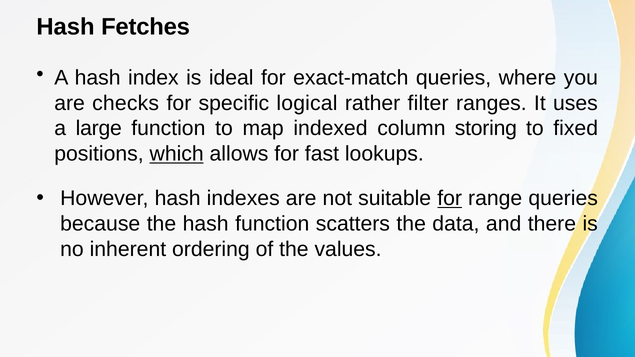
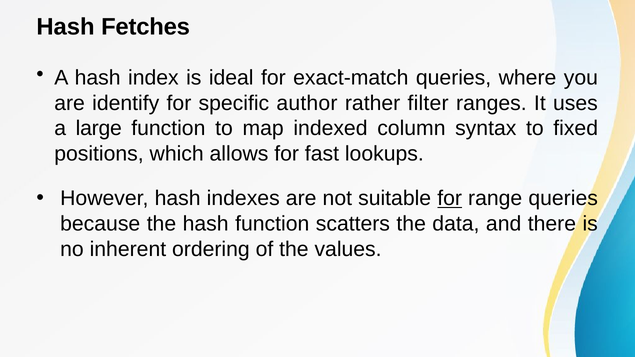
checks: checks -> identify (126, 103)
logical: logical -> author (307, 103)
storing: storing -> syntax (486, 129)
which underline: present -> none (177, 154)
